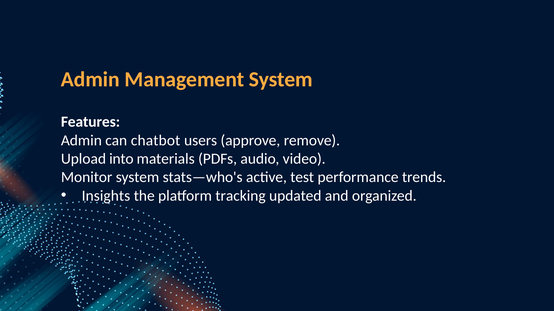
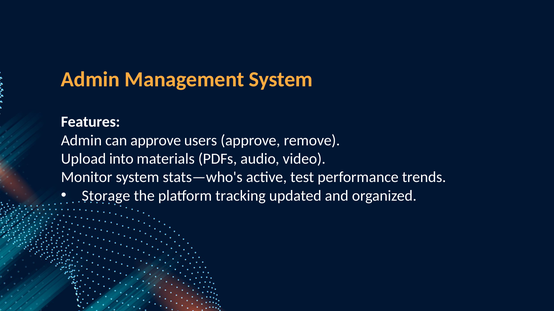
can chatbot: chatbot -> approve (156, 141)
Insights: Insights -> Storage (106, 196)
